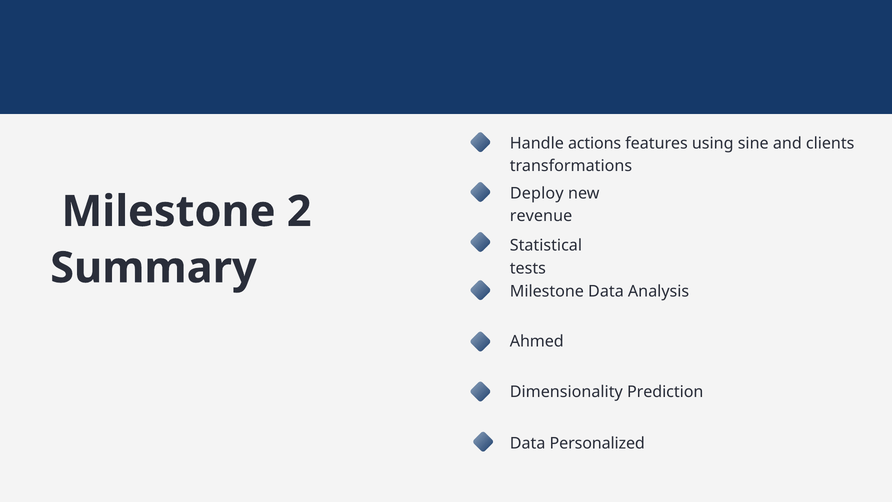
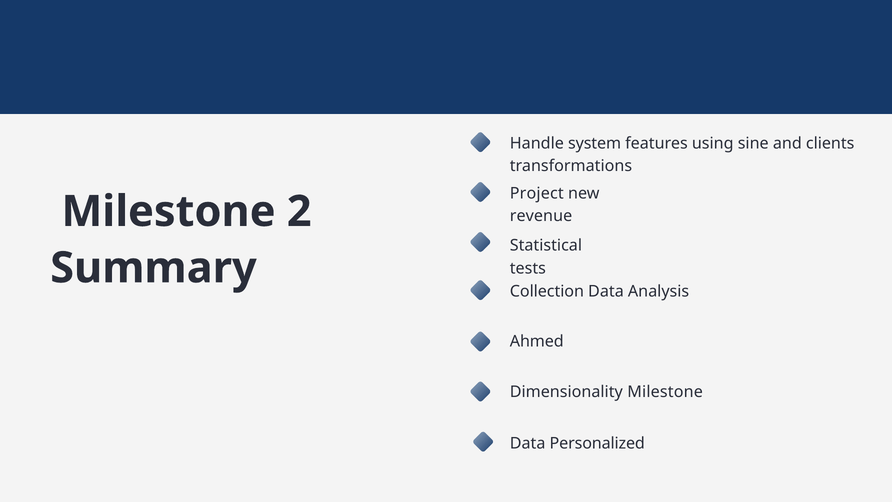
actions: actions -> system (595, 143)
Deploy: Deploy -> Project (537, 193)
Milestone: Milestone -> Collection (547, 291)
Dimensionality Prediction: Prediction -> Milestone (665, 392)
